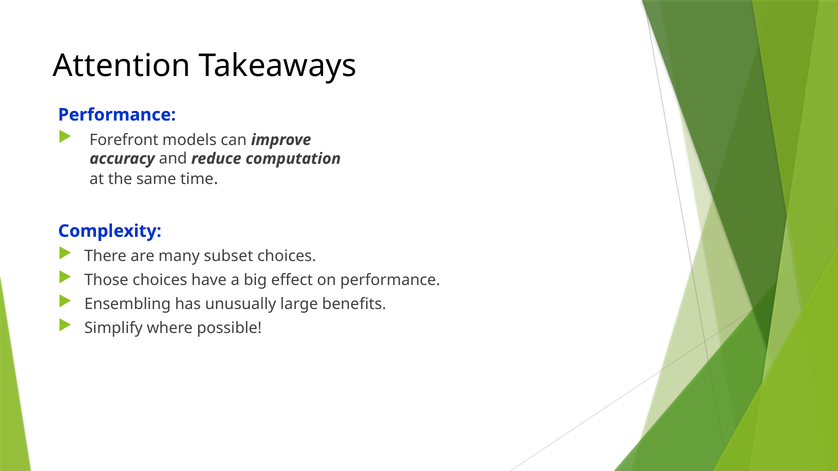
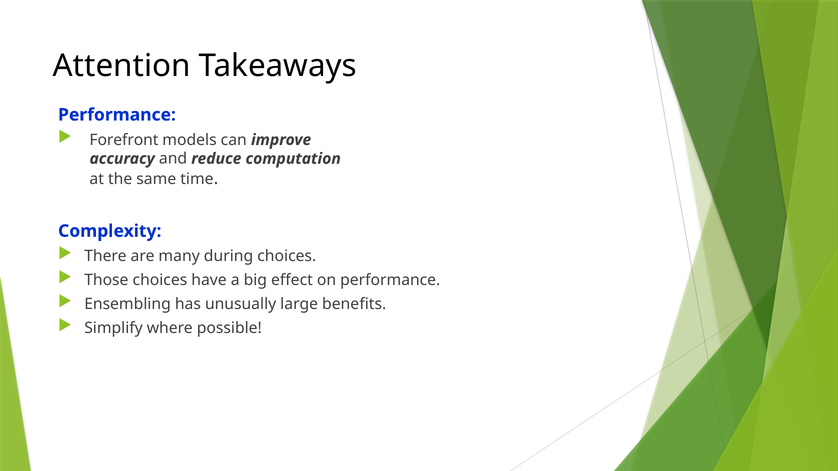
subset: subset -> during (229, 256)
